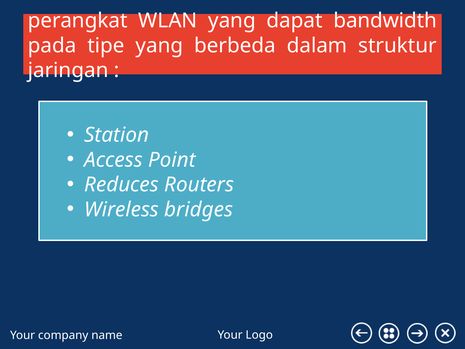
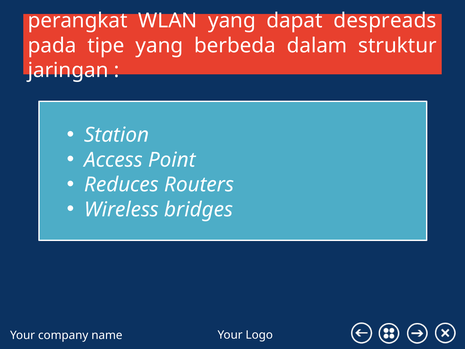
bandwidth: bandwidth -> despreads (385, 21)
